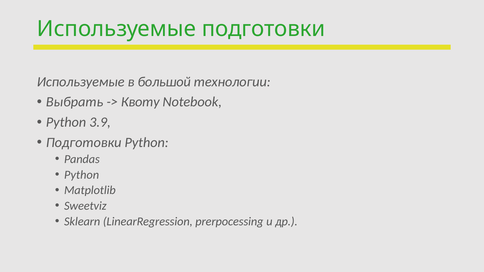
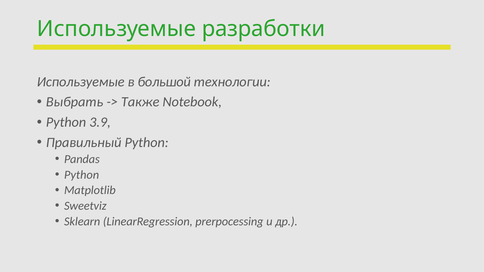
Используемые подготовки: подготовки -> разработки (263, 29)
Квоту: Квоту -> Также (140, 102)
Подготовки: Подготовки -> Правильный (84, 143)
